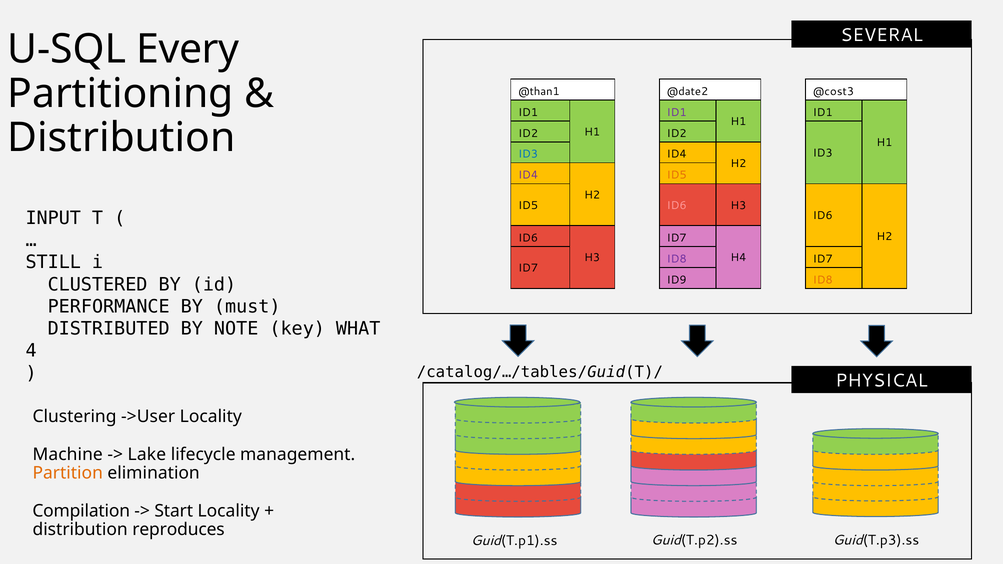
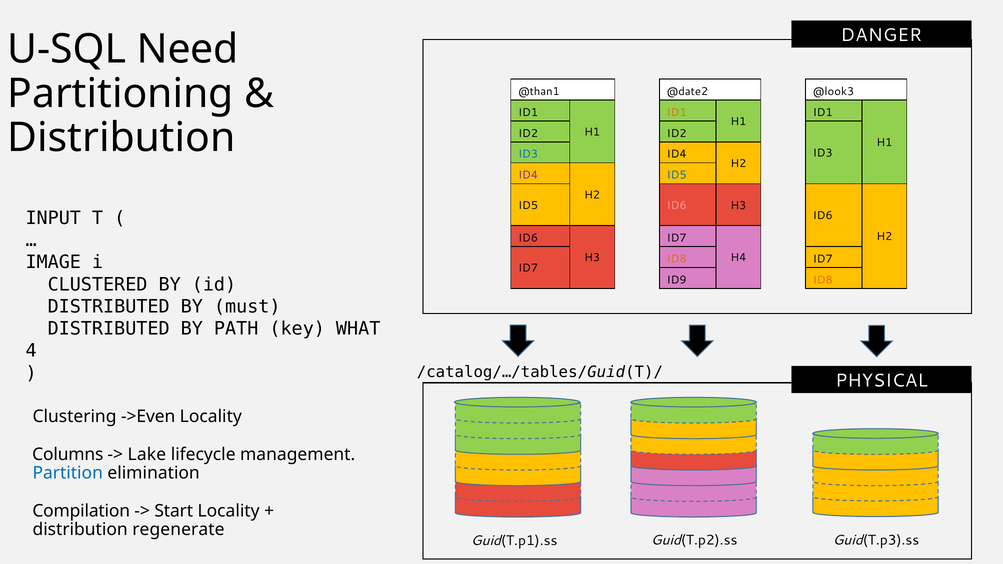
SEVERAL: SEVERAL -> DANGER (881, 35)
Every: Every -> Need (188, 49)
@cost3: @cost3 -> @look3 (833, 91)
ID1 colour: purple -> orange (677, 112)
ID5 colour: orange -> blue (677, 175)
STILL: STILL -> IMAGE (53, 262)
ID8 colour: purple -> orange (677, 259)
PERFORMANCE: PERFORMANCE -> DISTRIBUTED (109, 307)
NOTE: NOTE -> PATH (236, 329)
->User: ->User -> ->Even (148, 417)
Machine: Machine -> Columns (68, 454)
Partition colour: orange -> blue (68, 473)
reproduces: reproduces -> regenerate (178, 530)
